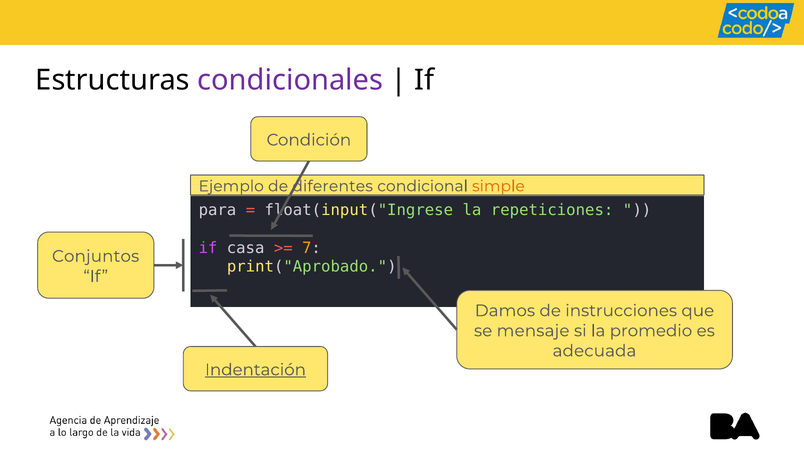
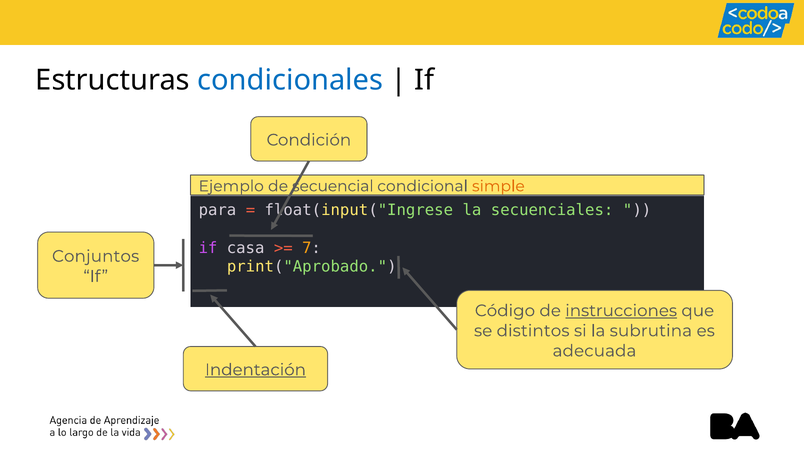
condicionales colour: purple -> blue (290, 80)
diferentes: diferentes -> secuencial (333, 186)
repeticiones: repeticiones -> secuenciales (552, 210)
Damos: Damos -> Código (505, 311)
instrucciones underline: none -> present (621, 311)
mensaje: mensaje -> distintos (533, 331)
promedio: promedio -> subrutina (651, 331)
